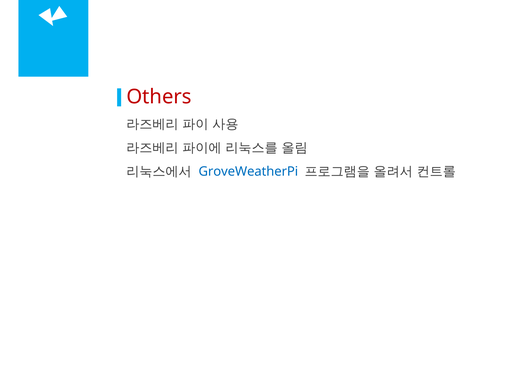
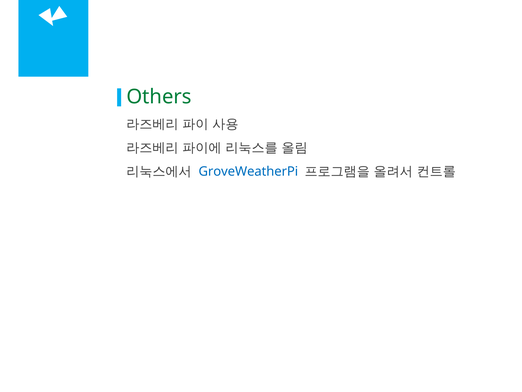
Others colour: red -> green (159, 97)
